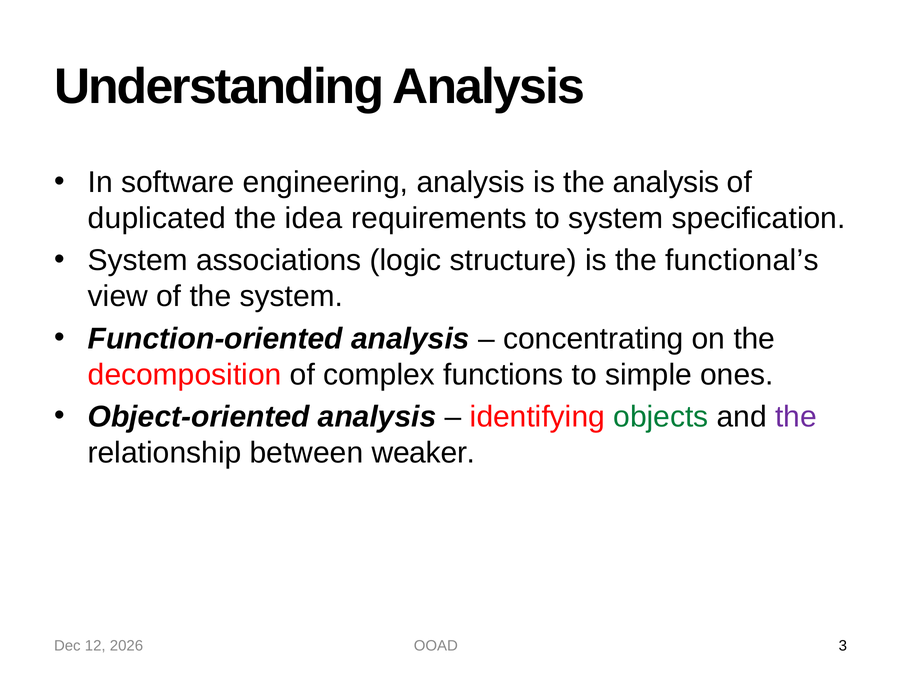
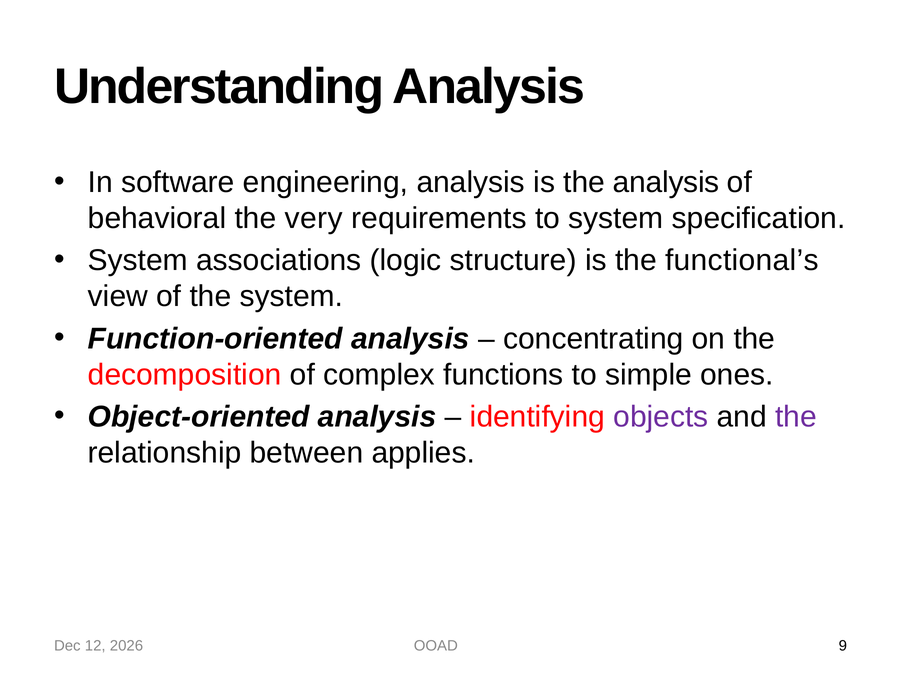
duplicated: duplicated -> behavioral (157, 218)
idea: idea -> very (314, 218)
objects colour: green -> purple (661, 417)
weaker: weaker -> applies (423, 453)
3: 3 -> 9 (843, 645)
